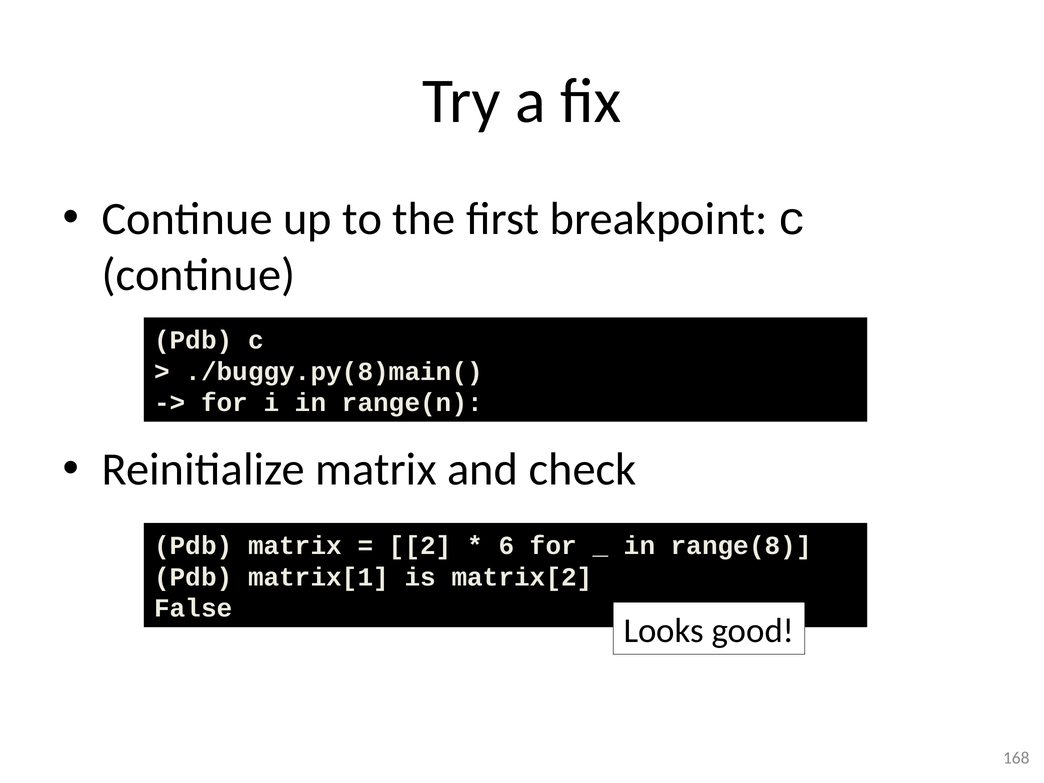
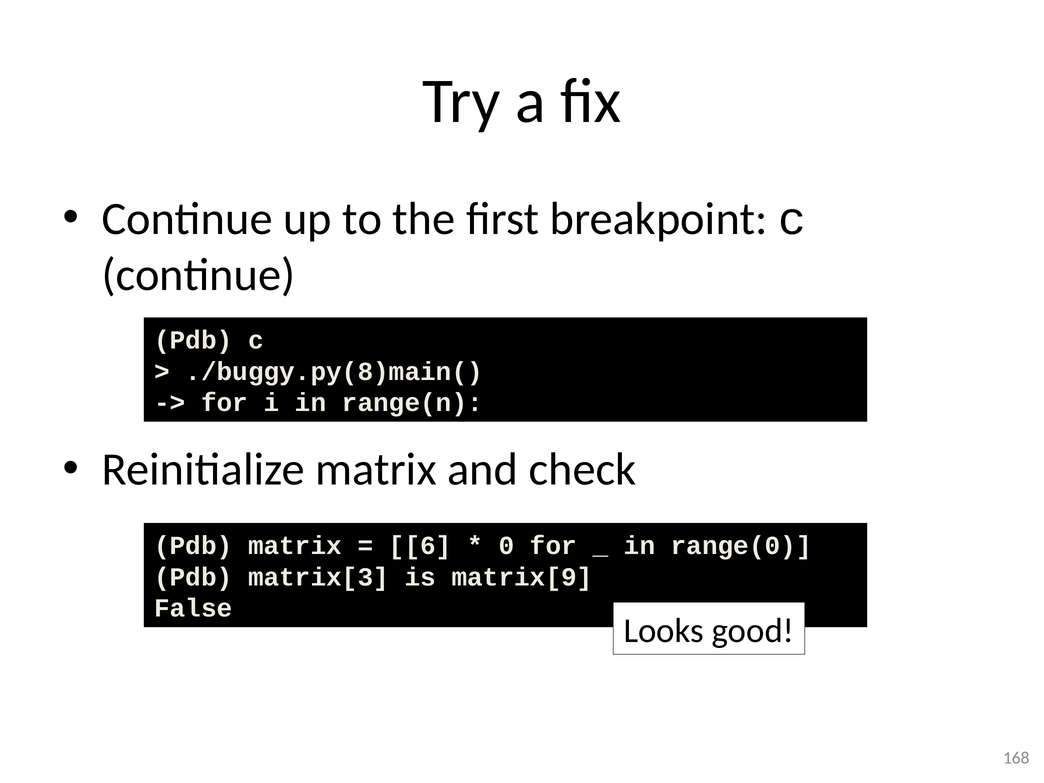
2: 2 -> 6 (420, 546)
6: 6 -> 0 (506, 546)
range(8: range(8 -> range(0 (741, 546)
matrix[1: matrix[1 -> matrix[3 (318, 577)
matrix[2: matrix[2 -> matrix[9 (522, 577)
